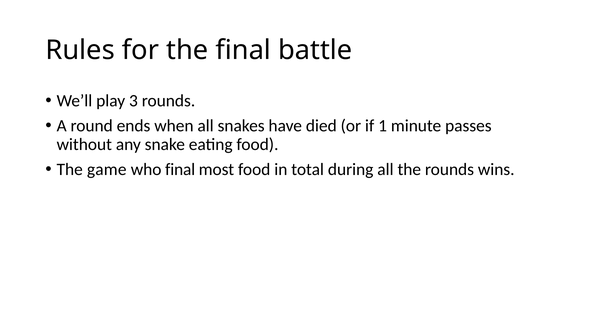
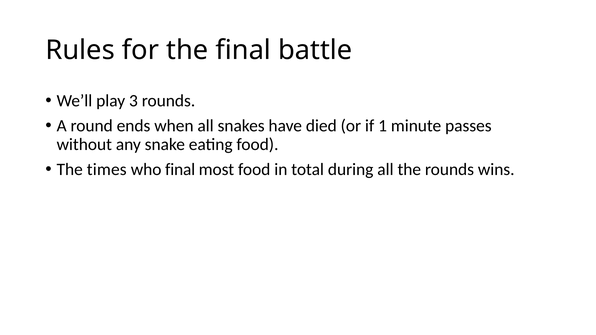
game: game -> times (107, 170)
